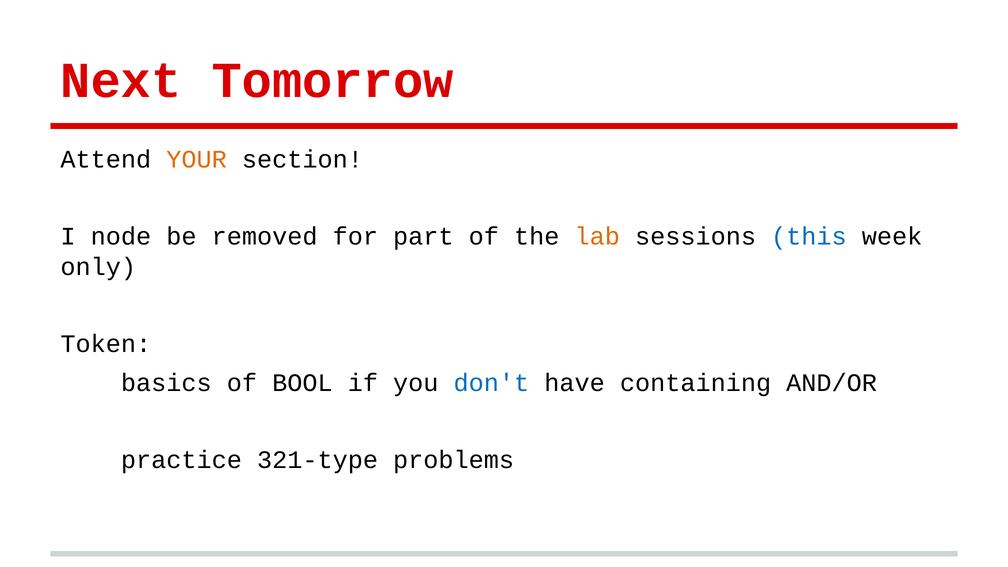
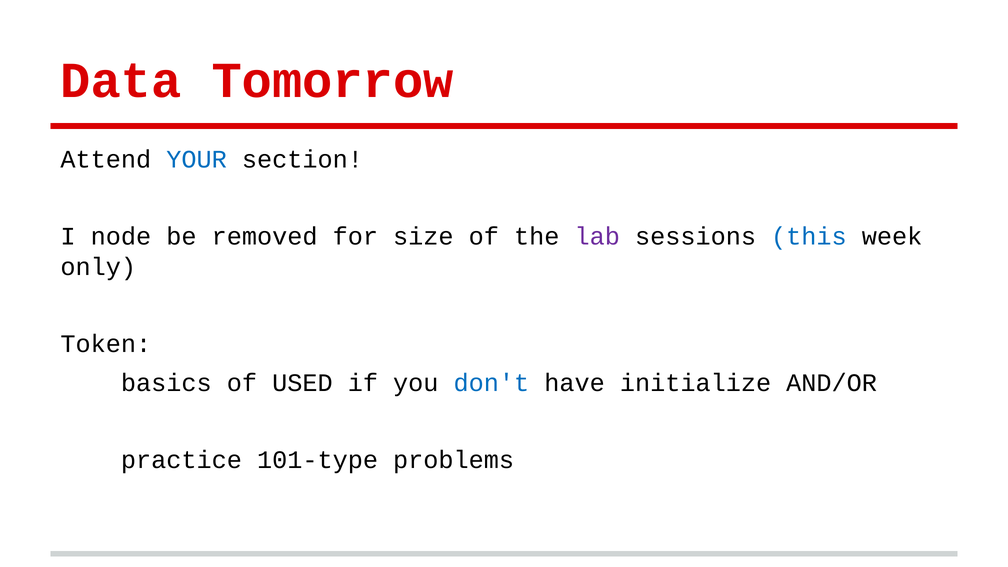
Next: Next -> Data (121, 80)
YOUR colour: orange -> blue (197, 159)
part: part -> size (423, 237)
lab colour: orange -> purple (597, 237)
BOOL: BOOL -> USED (302, 383)
containing: containing -> initialize (696, 383)
321-type: 321-type -> 101-type (318, 460)
